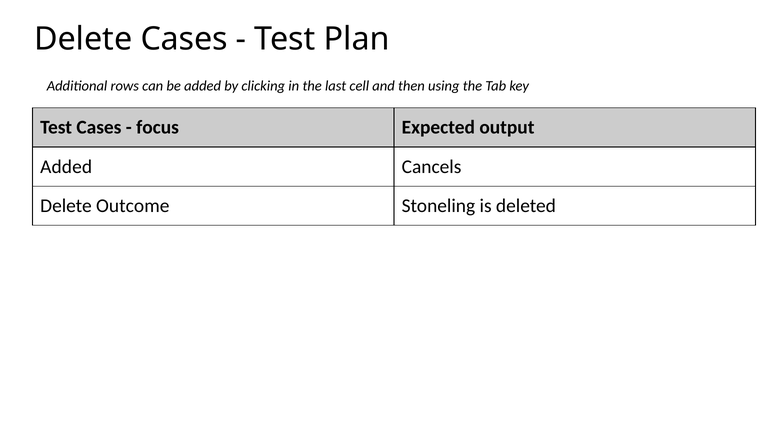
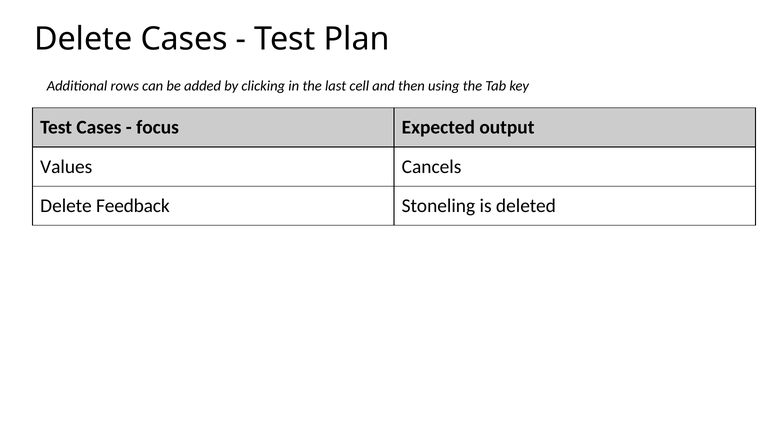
Added: Added -> Values (66, 167)
Outcome: Outcome -> Feedback (133, 206)
